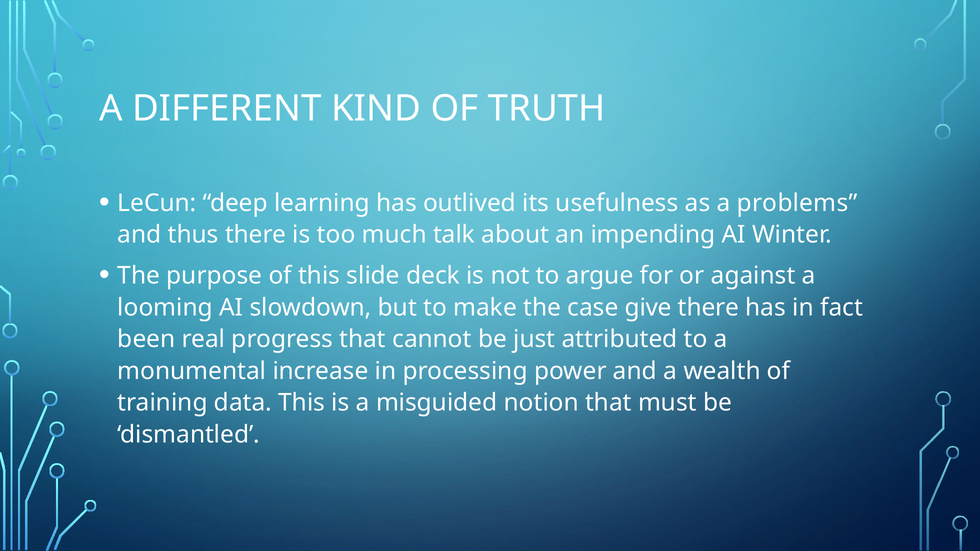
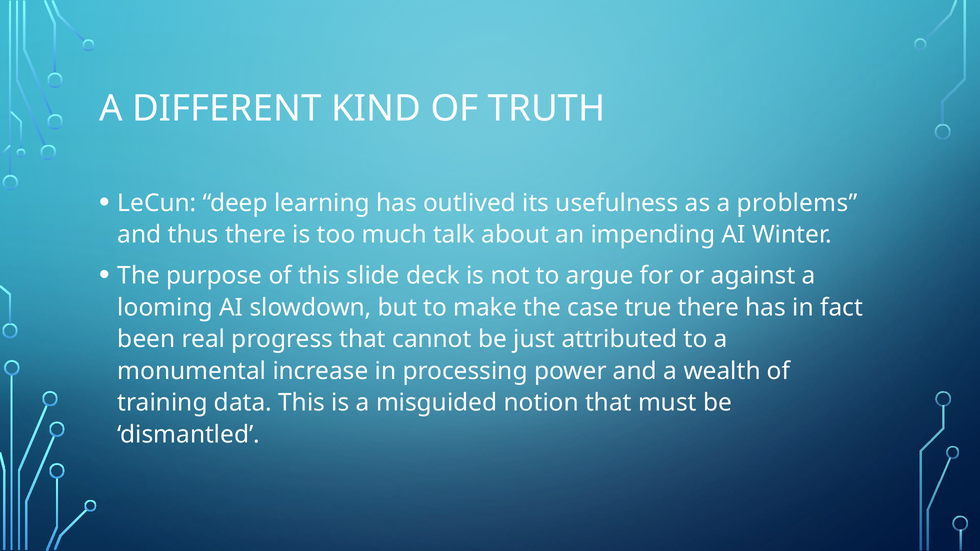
give: give -> true (648, 308)
